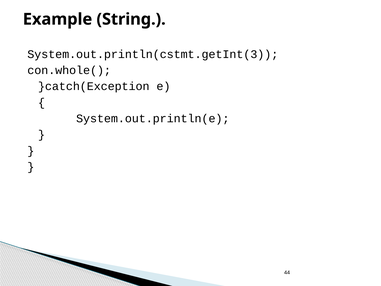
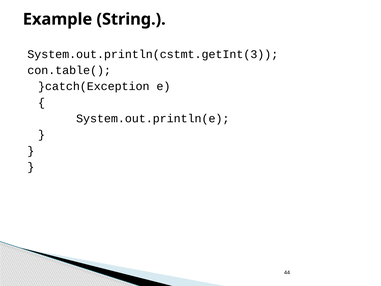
con.whole(: con.whole( -> con.table( (69, 70)
